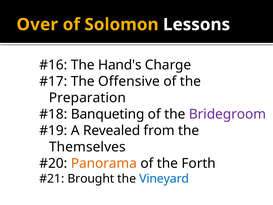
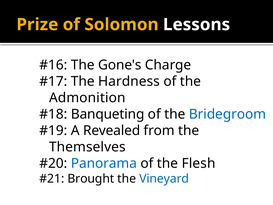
Over: Over -> Prize (37, 25)
Hand's: Hand's -> Gone's (120, 65)
Offensive: Offensive -> Hardness (129, 81)
Preparation: Preparation -> Admonition (87, 98)
Bridegroom colour: purple -> blue (227, 114)
Panorama colour: orange -> blue (104, 163)
Forth: Forth -> Flesh (199, 163)
